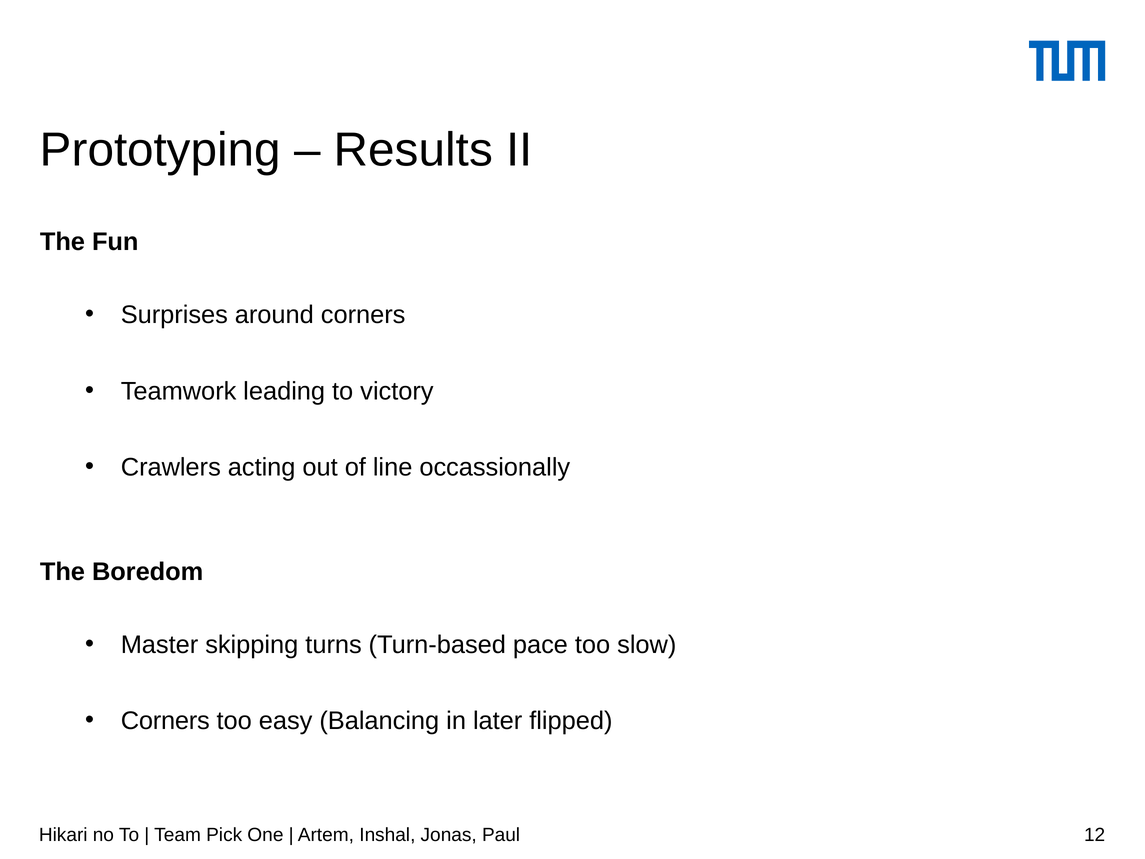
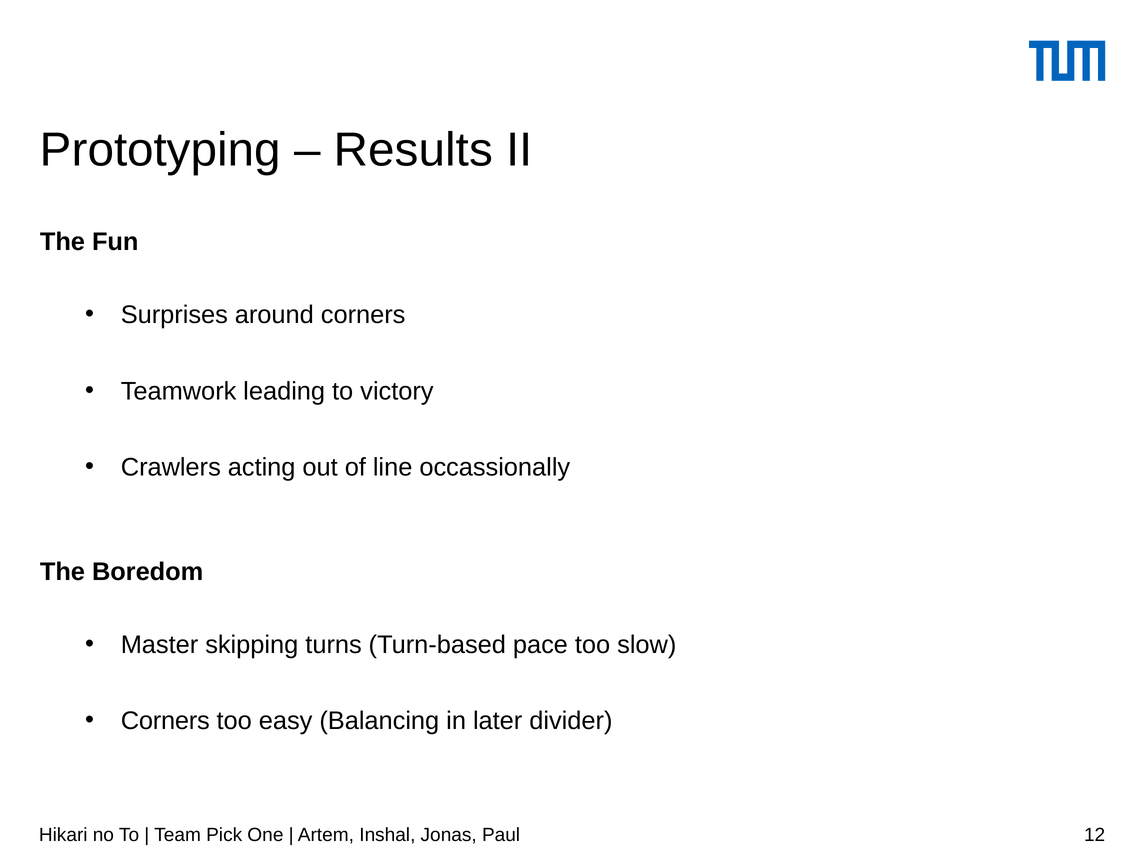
flipped: flipped -> divider (571, 721)
